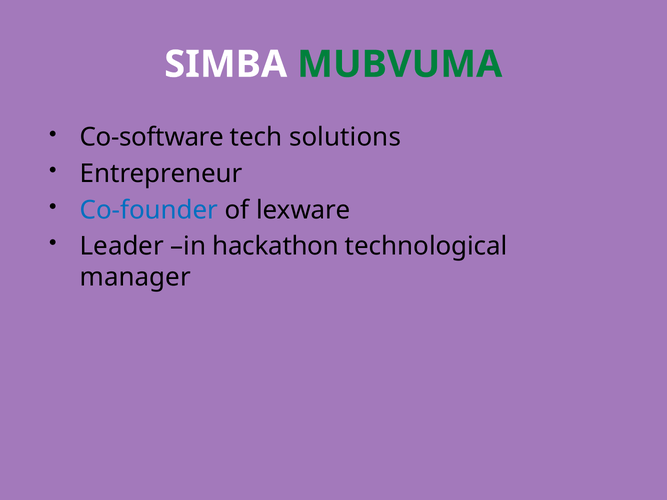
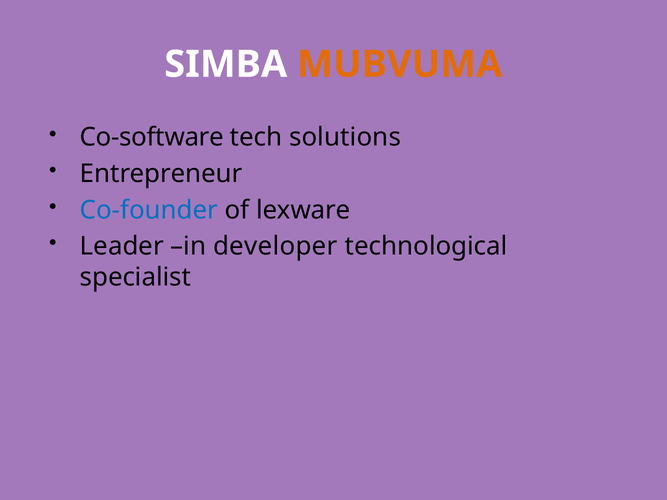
MUBVUMA colour: green -> orange (400, 64)
hackathon: hackathon -> developer (275, 246)
manager: manager -> specialist (135, 278)
